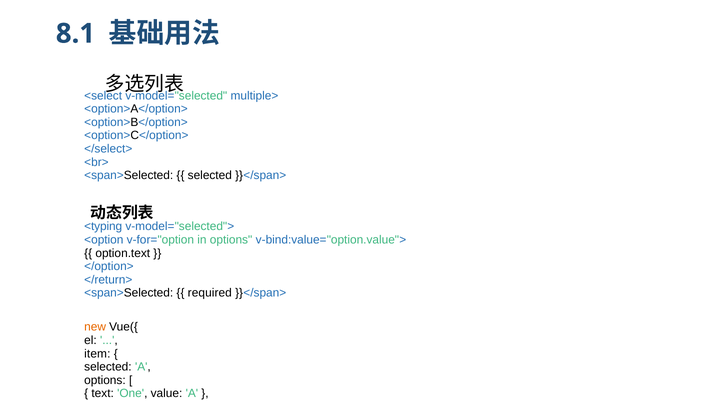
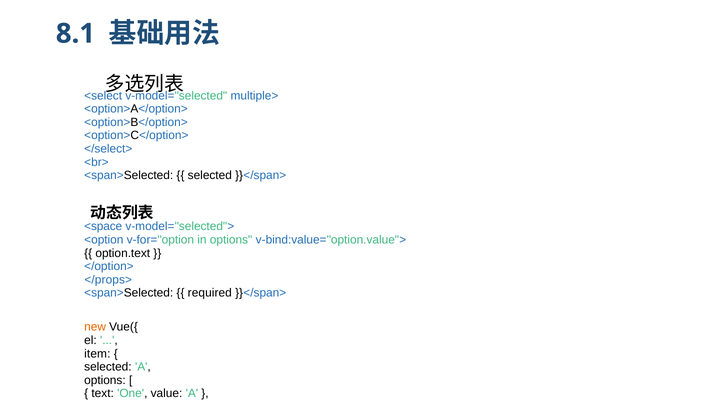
<typing: <typing -> <space (103, 227)
</return>: </return> -> </props> (108, 280)
